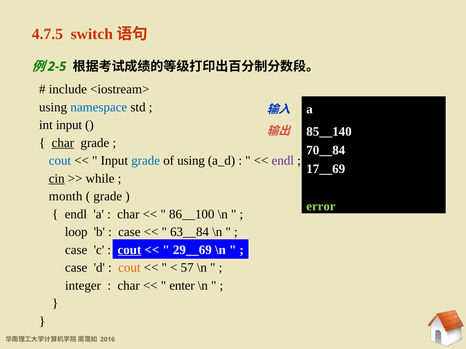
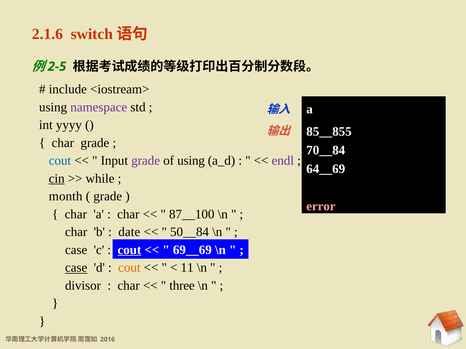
4.7.5: 4.7.5 -> 2.1.6 (47, 34)
namespace colour: blue -> purple (99, 107)
int input: input -> yyyy (69, 125)
85__140: 85__140 -> 85__855 (329, 132)
char underline: present -> none (63, 143)
grade colour: blue -> purple (146, 161)
17__69: 17__69 -> 64__69 (326, 169)
error colour: light green -> pink (321, 206)
endl: endl -> char (76, 214)
86__100: 86__100 -> 87__100 (192, 214)
loop: loop -> char (76, 232)
case: case -> date (129, 232)
63__84: 63__84 -> 50__84 (190, 232)
29__69: 29__69 -> 69__69 (192, 250)
case underline: none -> present (76, 268)
57: 57 -> 11 (187, 268)
integer: integer -> divisor (83, 286)
enter: enter -> three (182, 286)
